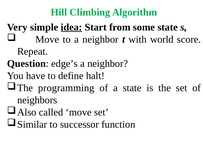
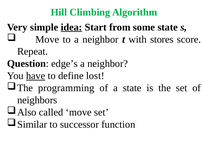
world: world -> stores (162, 39)
have underline: none -> present (36, 76)
halt: halt -> lost (95, 76)
